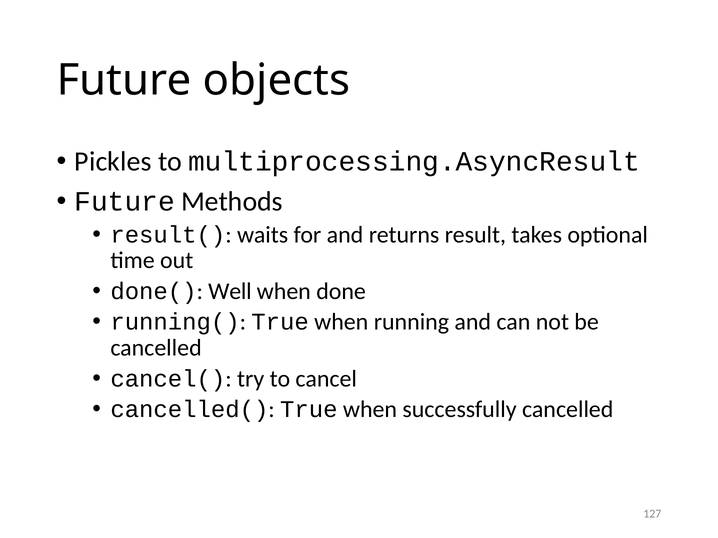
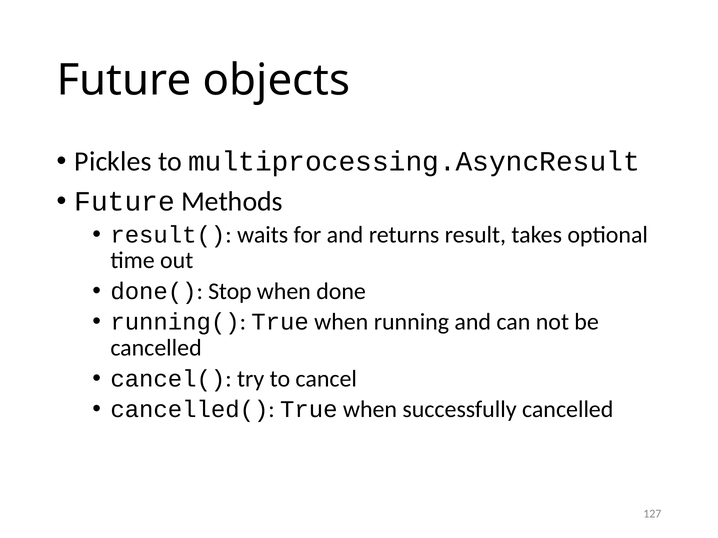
Well: Well -> Stop (230, 292)
